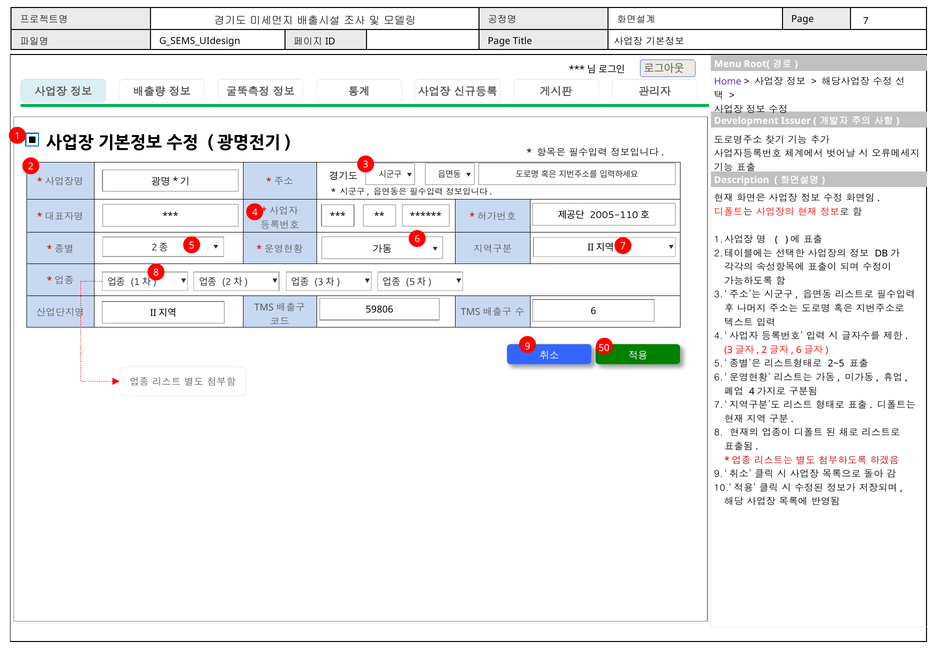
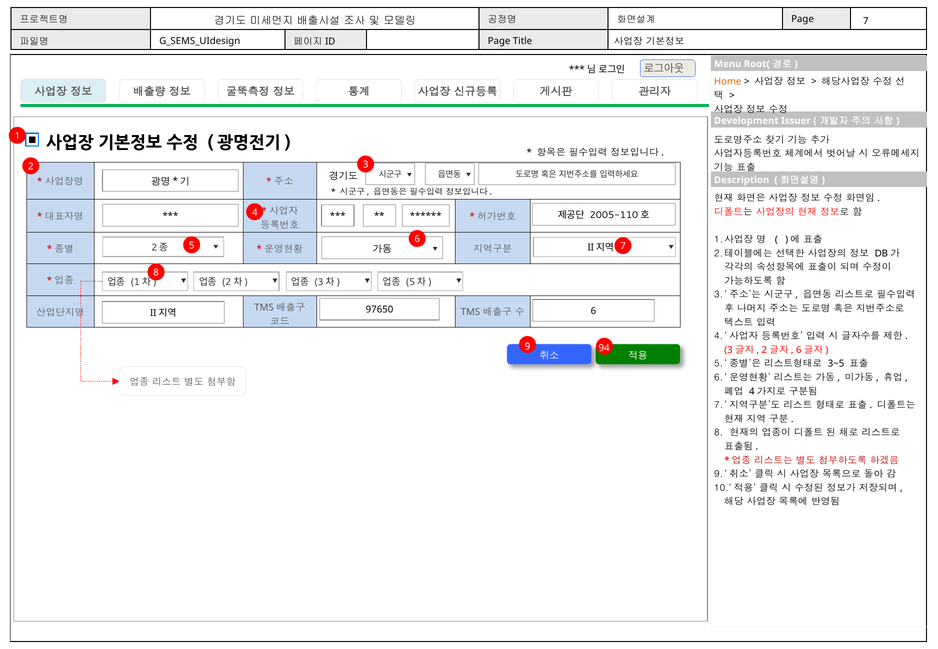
Home colour: purple -> orange (728, 82)
59806: 59806 -> 97650 (380, 310)
50: 50 -> 94 (604, 348)
2~5: 2~5 -> 3~5 (836, 364)
